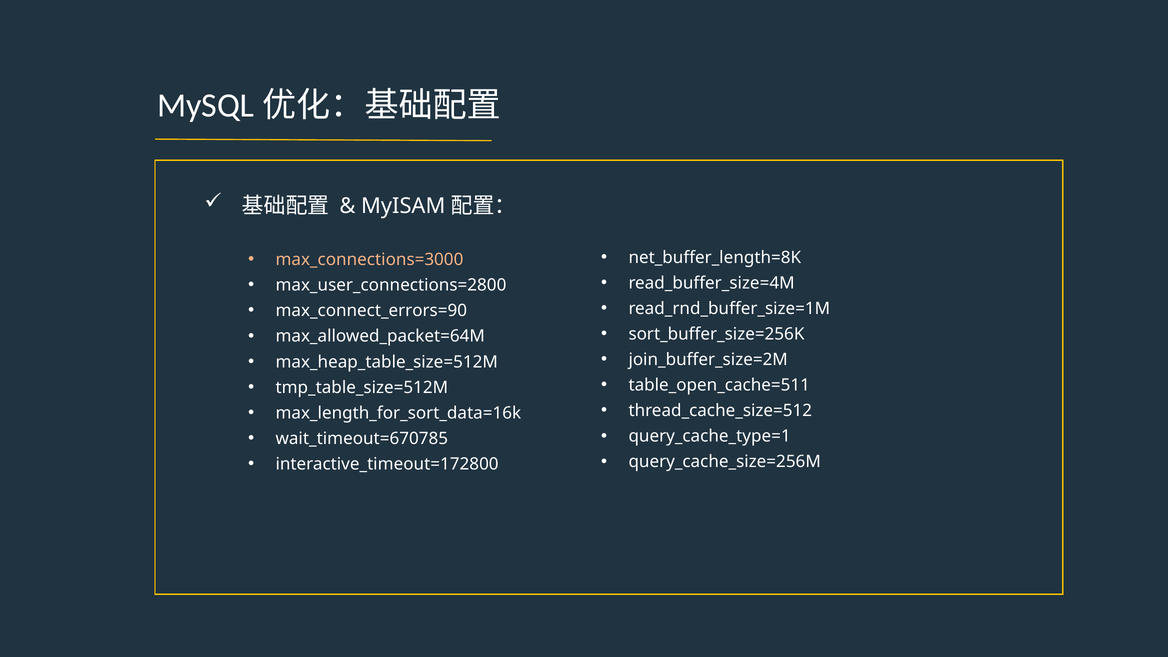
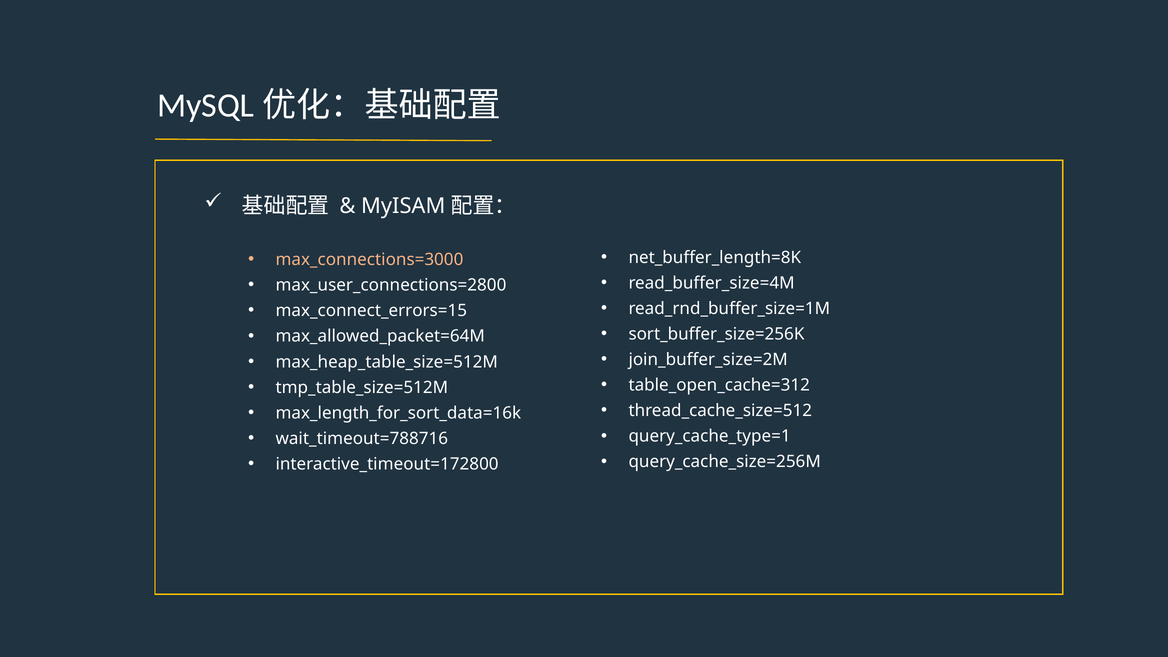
max_connect_errors=90: max_connect_errors=90 -> max_connect_errors=15 (371, 311)
table_open_cache=511: table_open_cache=511 -> table_open_cache=312 (719, 385)
wait_timeout=670785: wait_timeout=670785 -> wait_timeout=788716 (362, 439)
